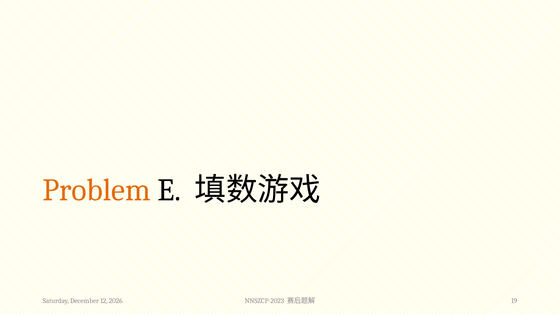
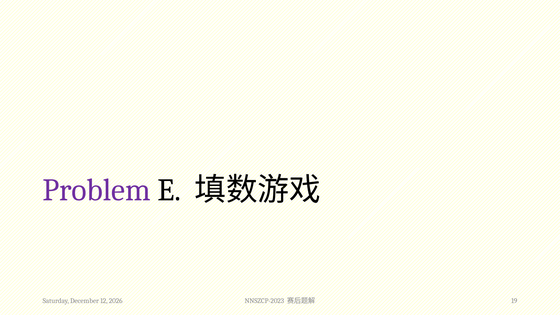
Problem colour: orange -> purple (97, 190)
